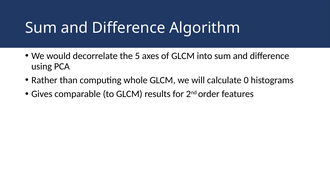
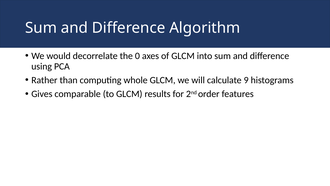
5: 5 -> 0 (137, 56)
0: 0 -> 9 (246, 80)
